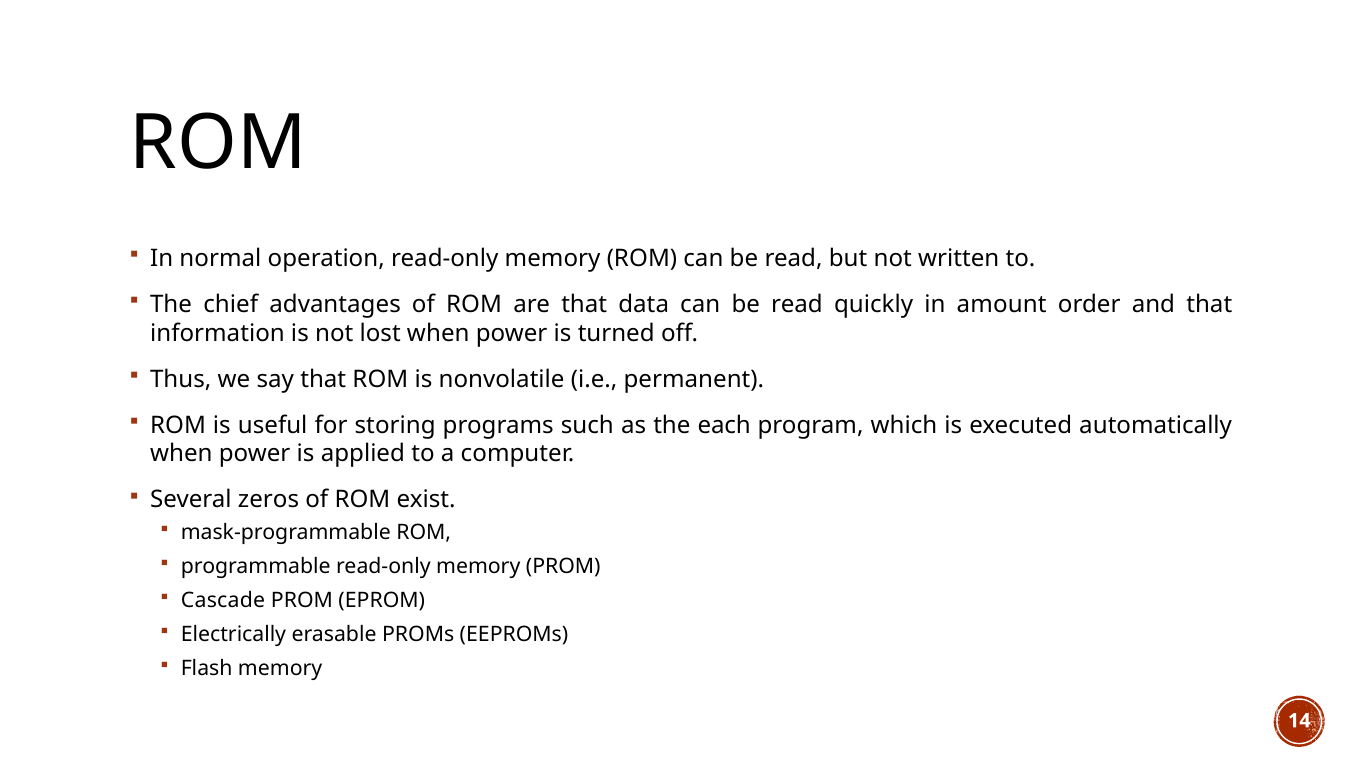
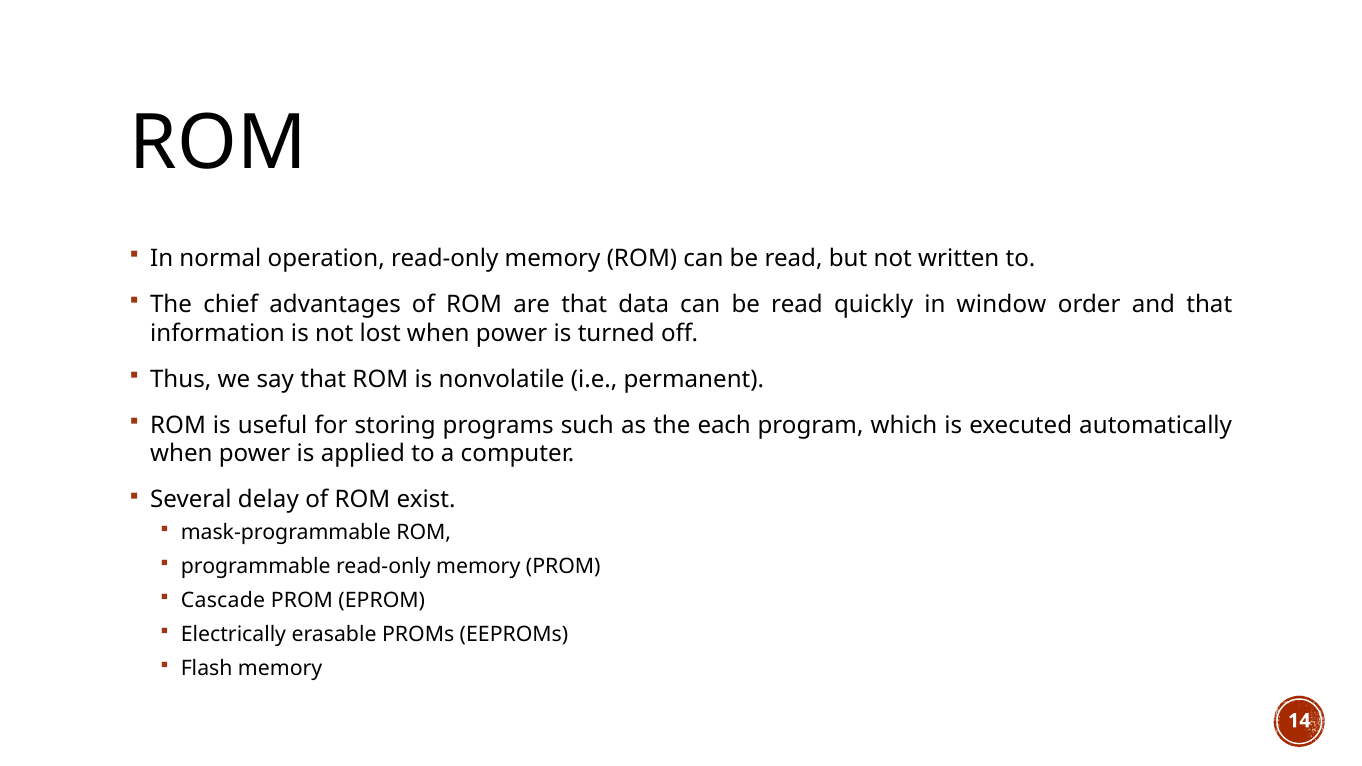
amount: amount -> window (1002, 304)
zeros: zeros -> delay (268, 500)
